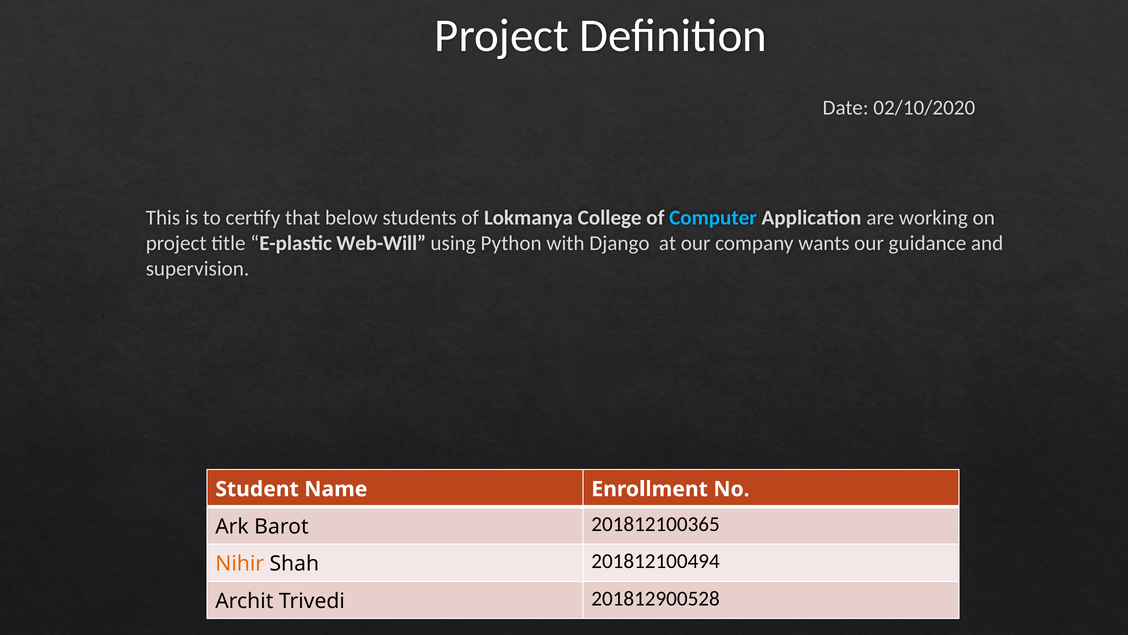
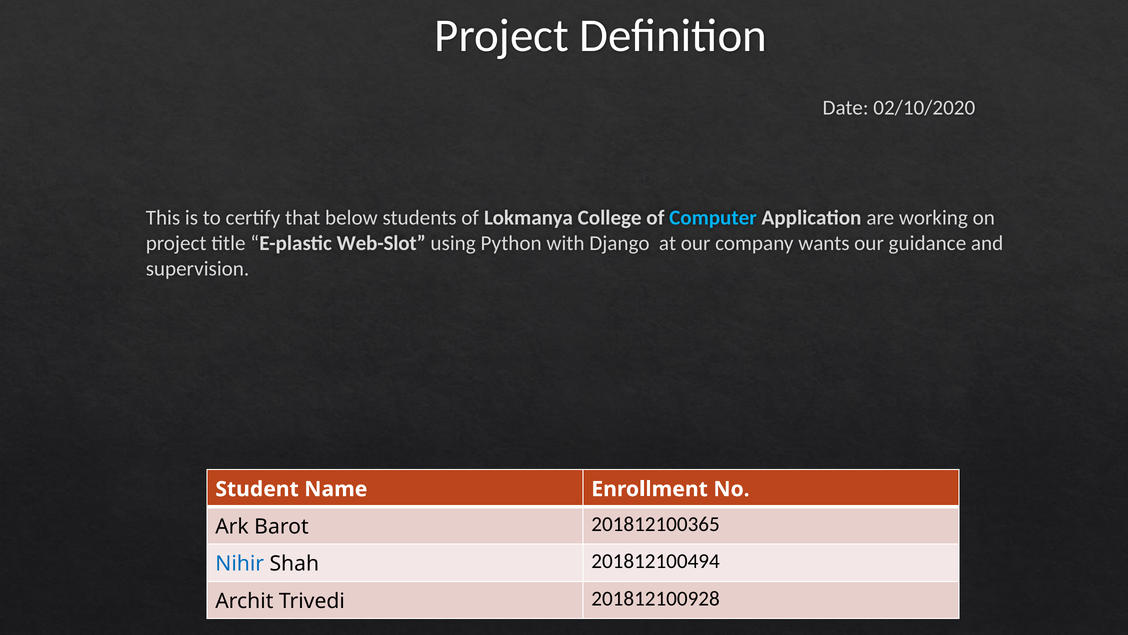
Web-Will: Web-Will -> Web-Slot (381, 243)
Nihir colour: orange -> blue (240, 563)
201812900528: 201812900528 -> 201812100928 (656, 598)
